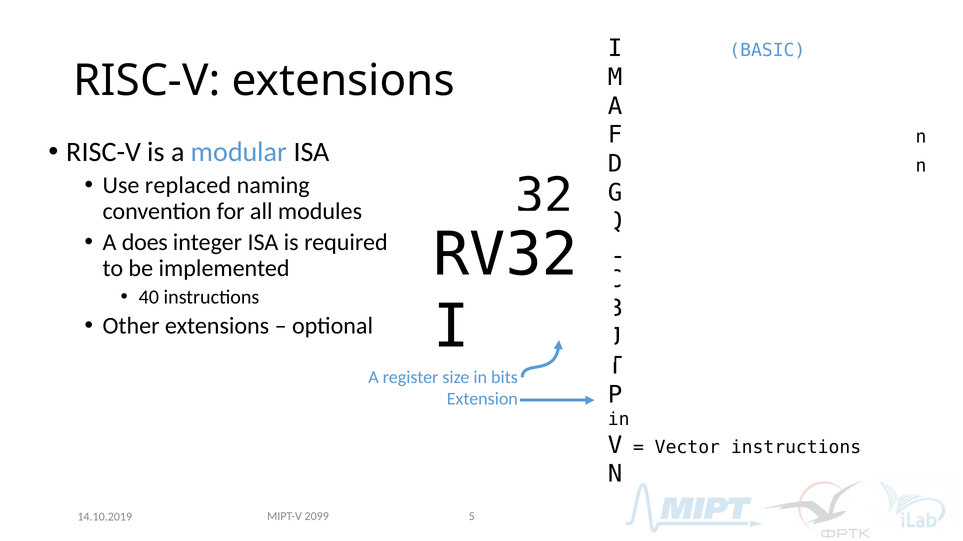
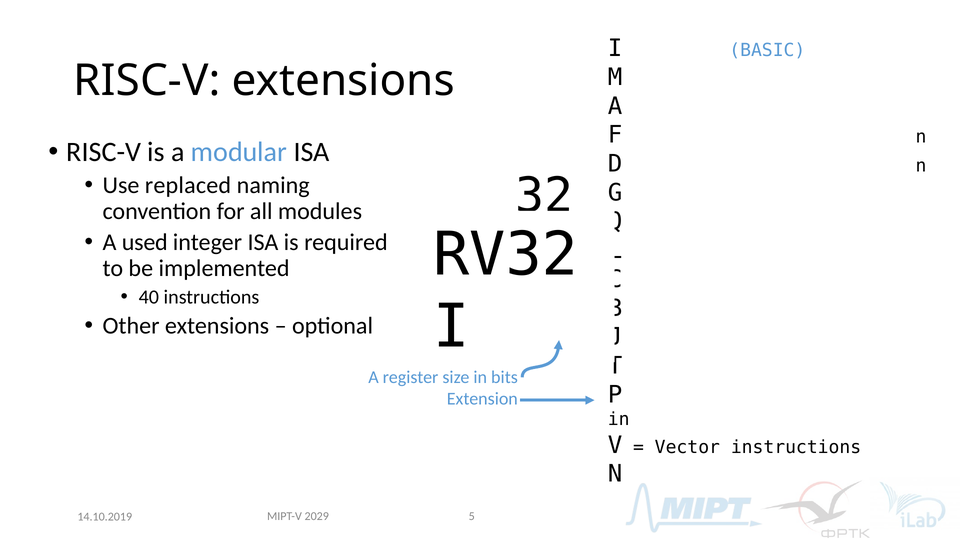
does: does -> used (145, 243)
2099: 2099 -> 2029 (317, 517)
